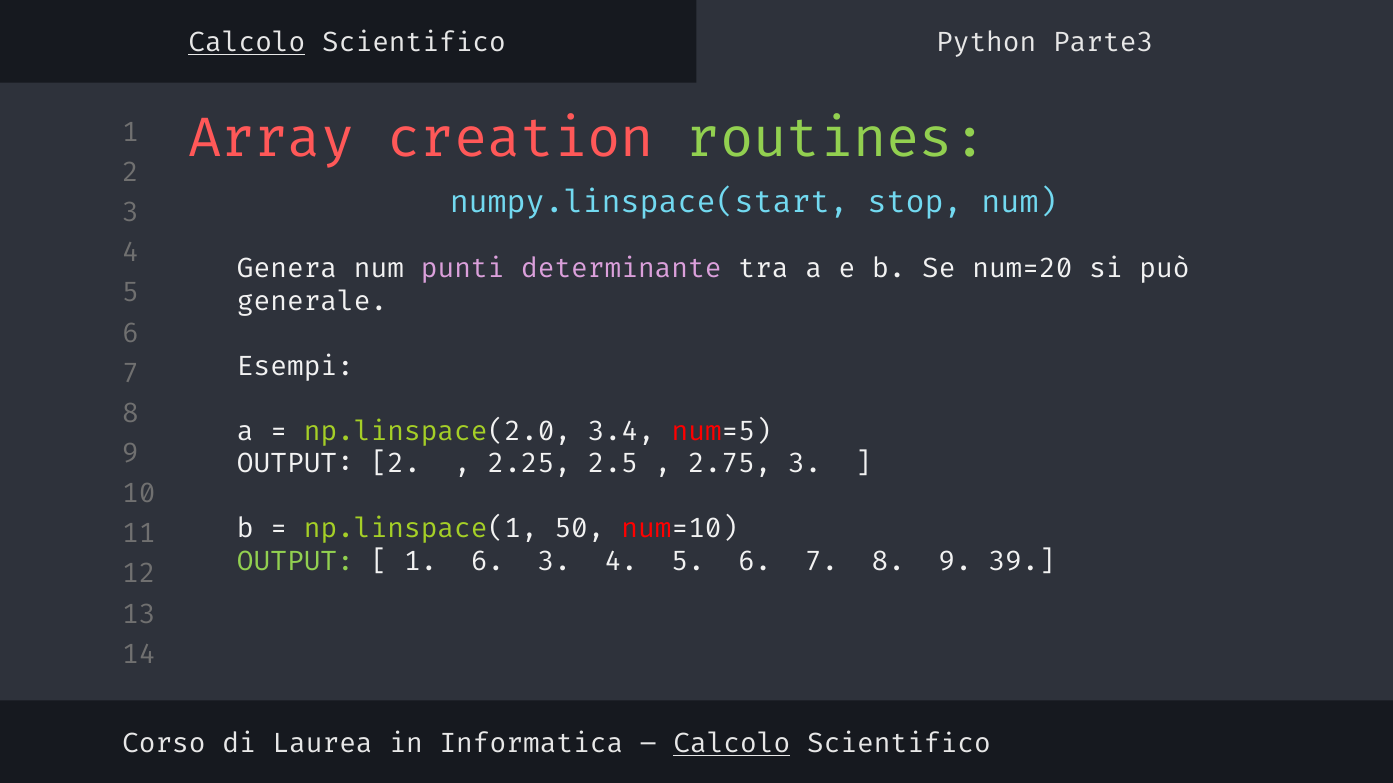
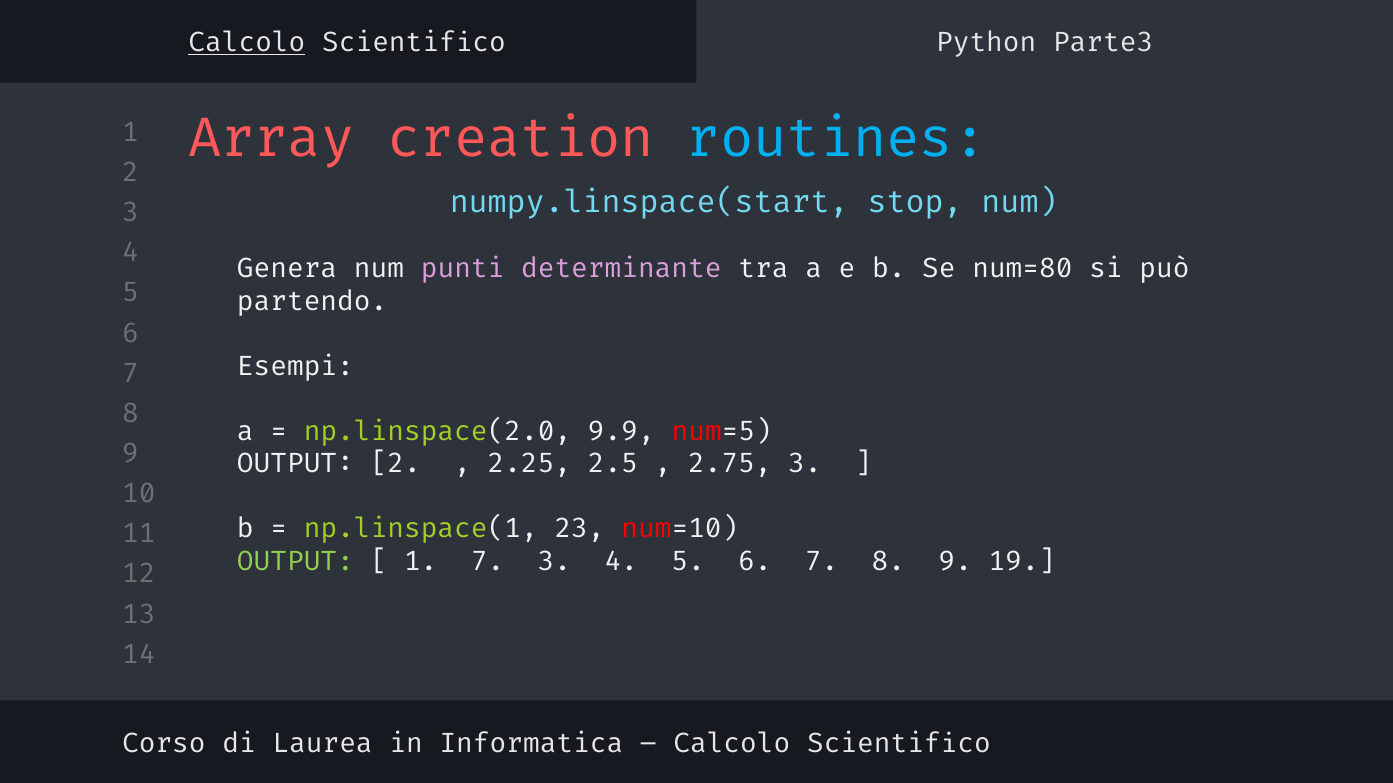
routines colour: light green -> light blue (837, 139)
num=20: num=20 -> num=80 (1022, 269)
generale: generale -> partendo (312, 302)
3.4: 3.4 -> 9.9 (621, 432)
50: 50 -> 23 (580, 529)
1 6: 6 -> 7 (488, 562)
39: 39 -> 19 (1022, 562)
Calcolo underline: present -> none (732, 744)
